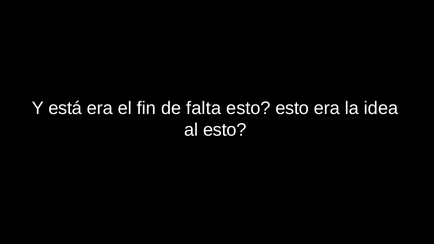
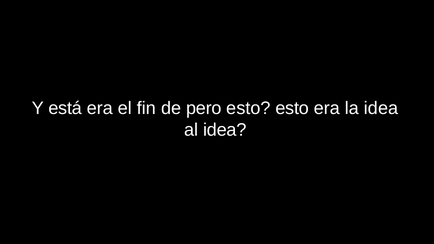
falta: falta -> pero (204, 108)
al esto: esto -> idea (225, 130)
